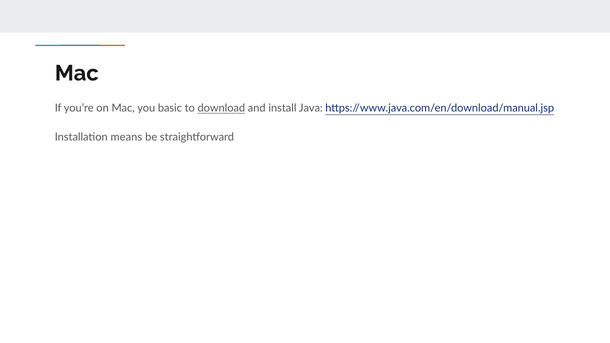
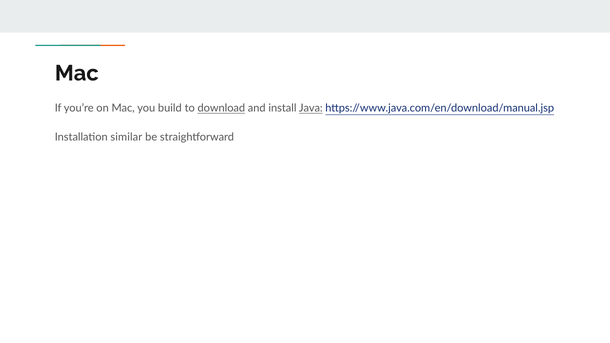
basic: basic -> build (170, 108)
Java underline: none -> present (311, 108)
means: means -> similar (126, 137)
